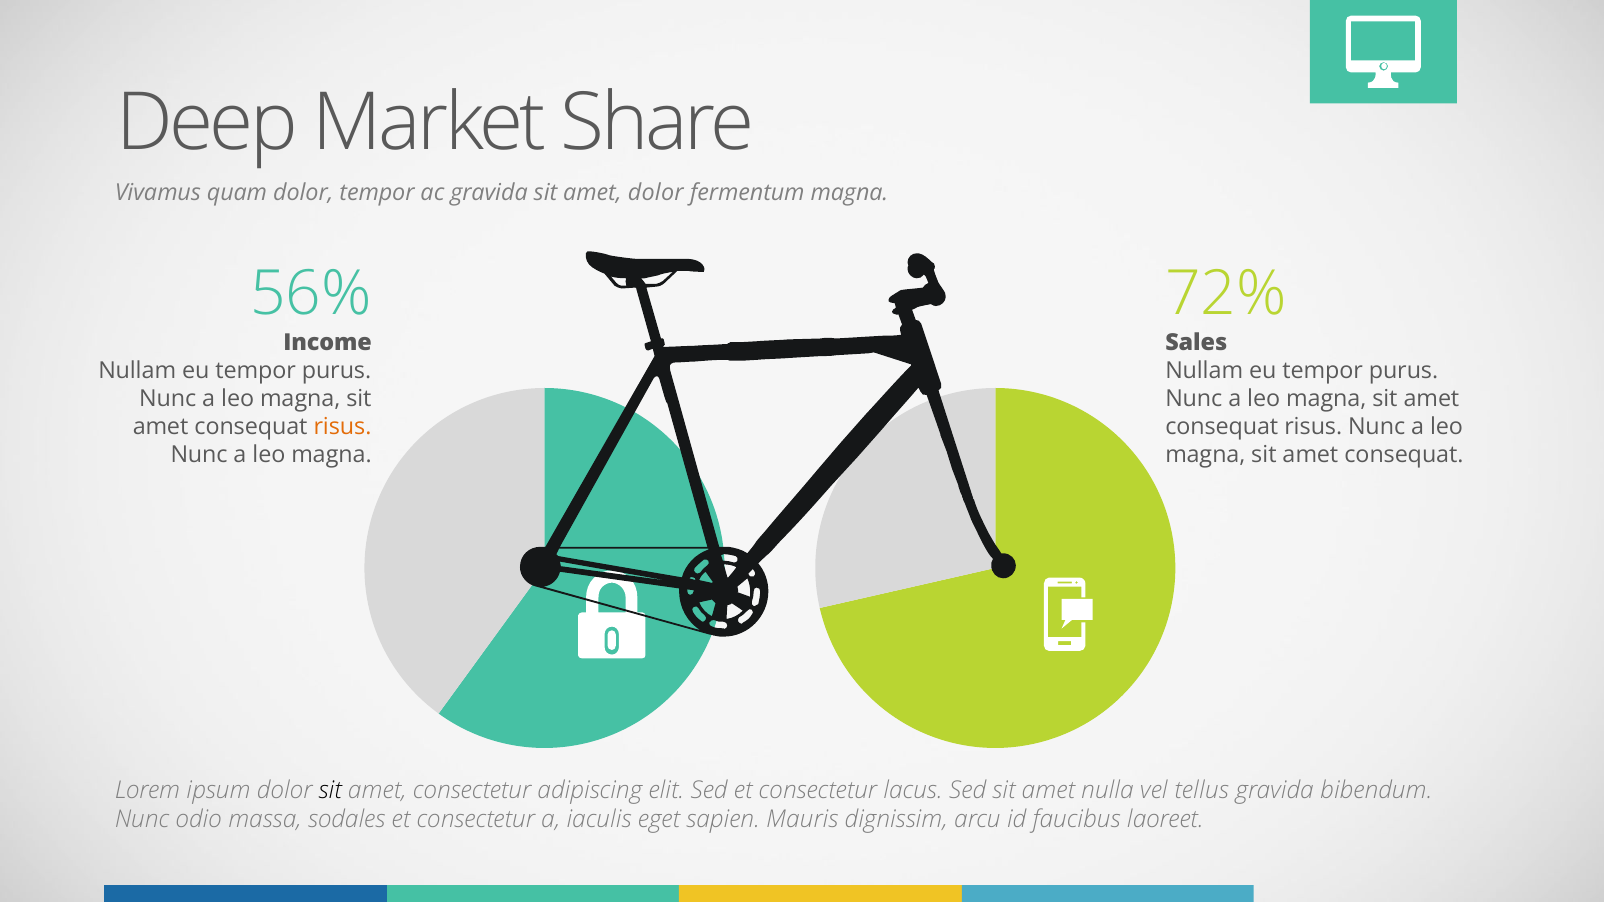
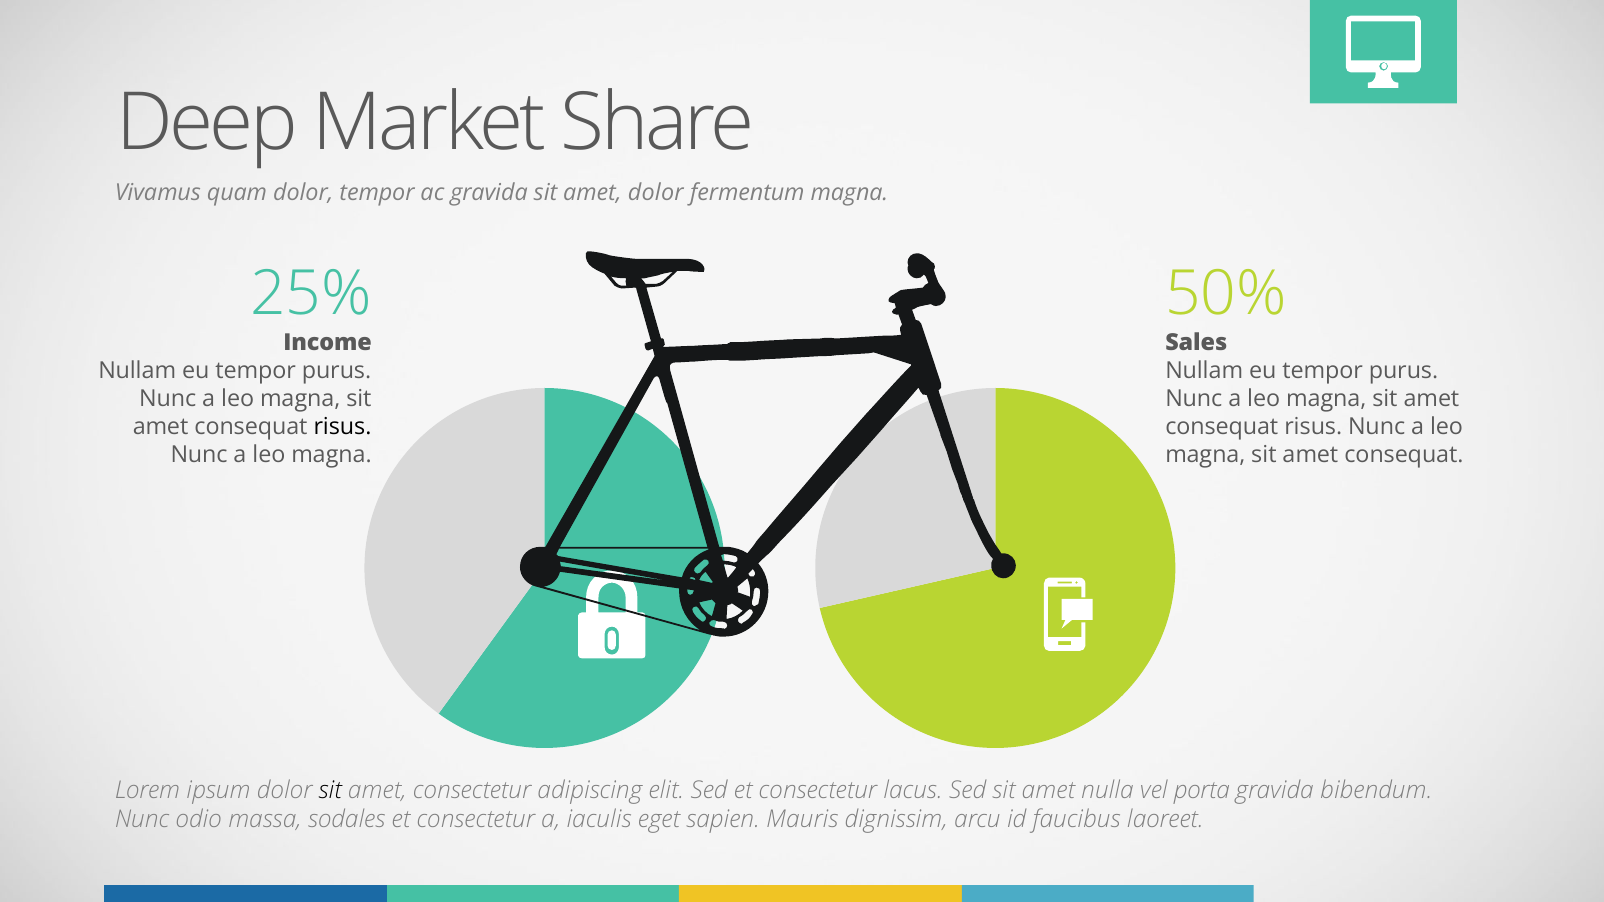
56%: 56% -> 25% (311, 294)
72%: 72% -> 50% (1226, 294)
risus colour: orange -> black (342, 427)
tellus: tellus -> porta (1202, 791)
